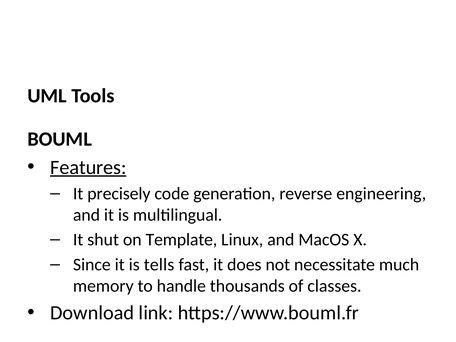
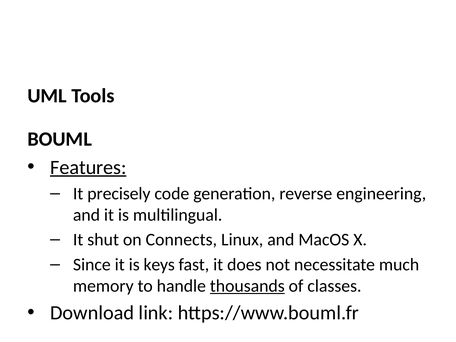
Template: Template -> Connects (181, 240)
tells: tells -> keys (159, 265)
thousands underline: none -> present (247, 286)
